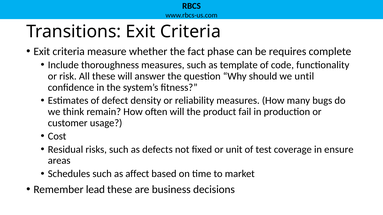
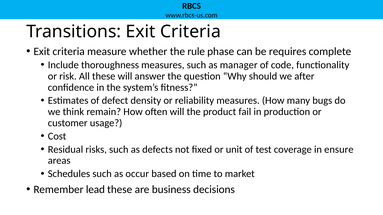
fact: fact -> rule (196, 51)
template: template -> manager (239, 65)
until: until -> after (304, 76)
affect: affect -> occur (137, 174)
